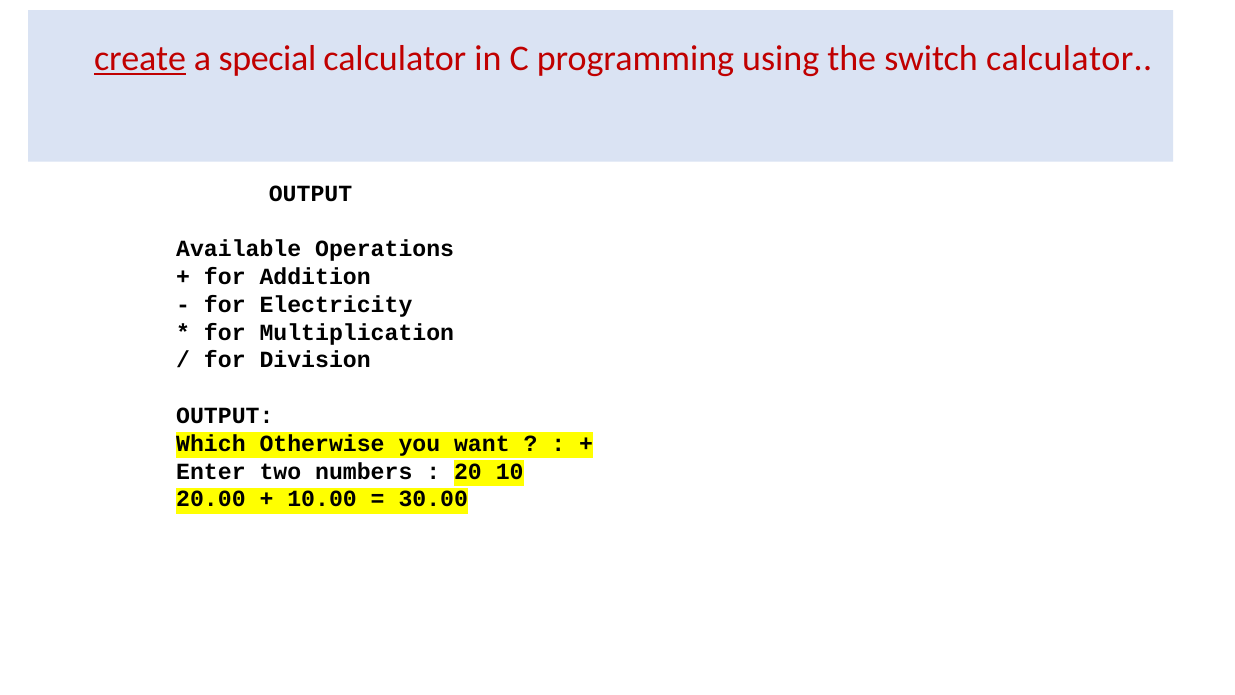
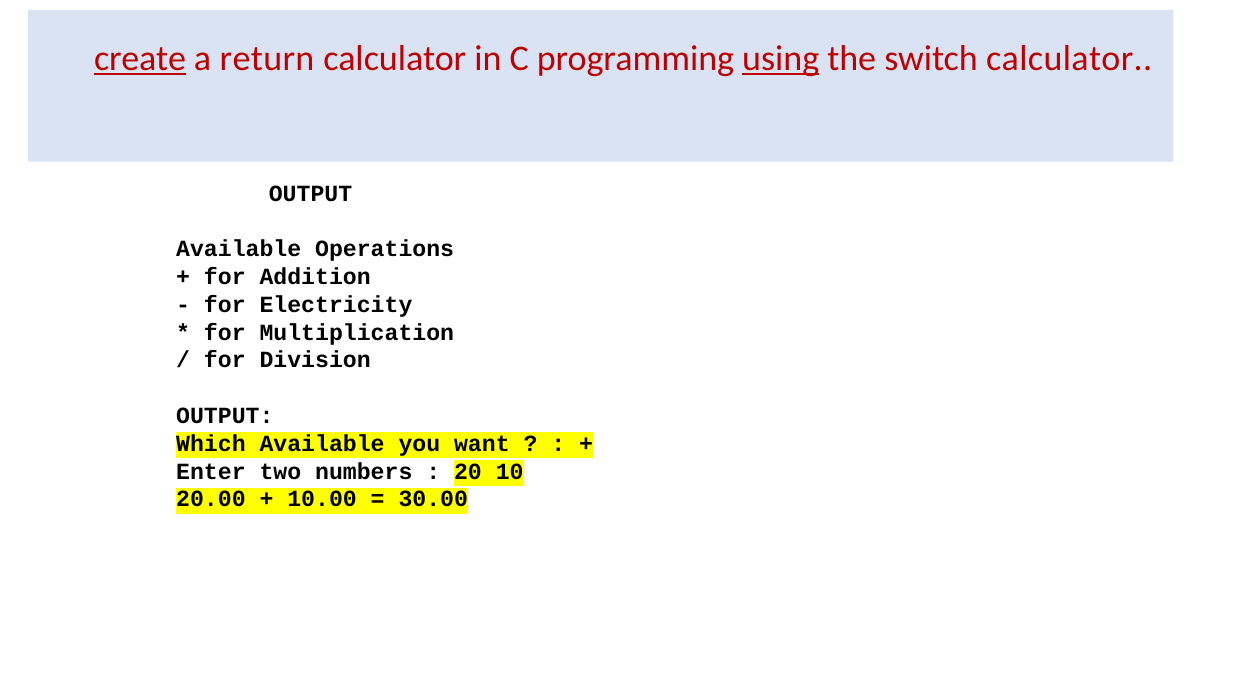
special: special -> return (267, 59)
using underline: none -> present (781, 59)
Which Otherwise: Otherwise -> Available (322, 443)
